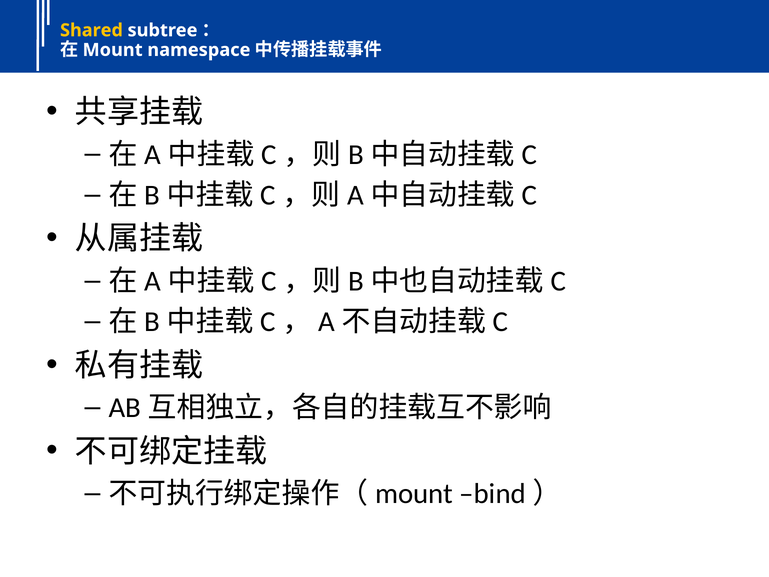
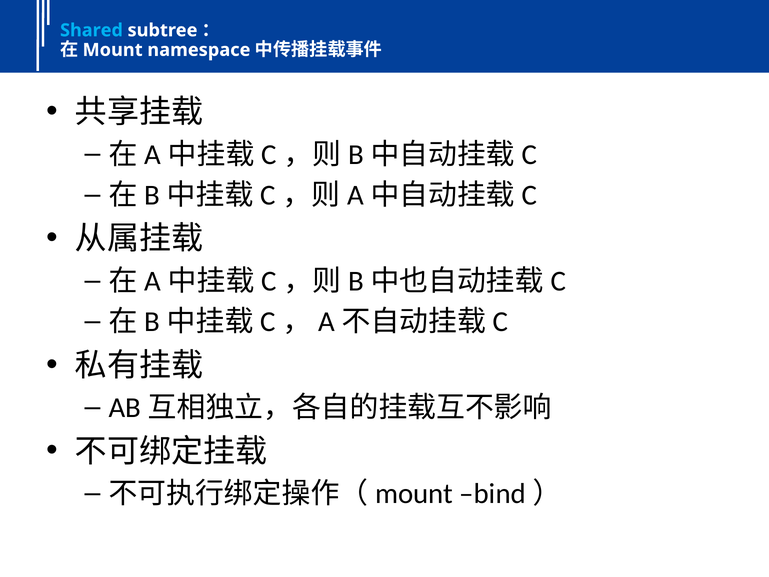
Shared colour: yellow -> light blue (91, 30)
